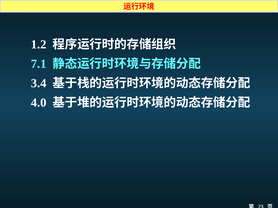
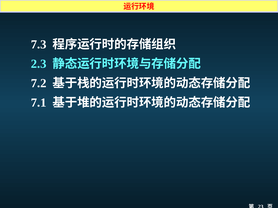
1.2: 1.2 -> 7.3 (39, 45)
7.1: 7.1 -> 2.3 (39, 64)
3.4: 3.4 -> 7.2 (39, 83)
4.0: 4.0 -> 7.1 (39, 103)
